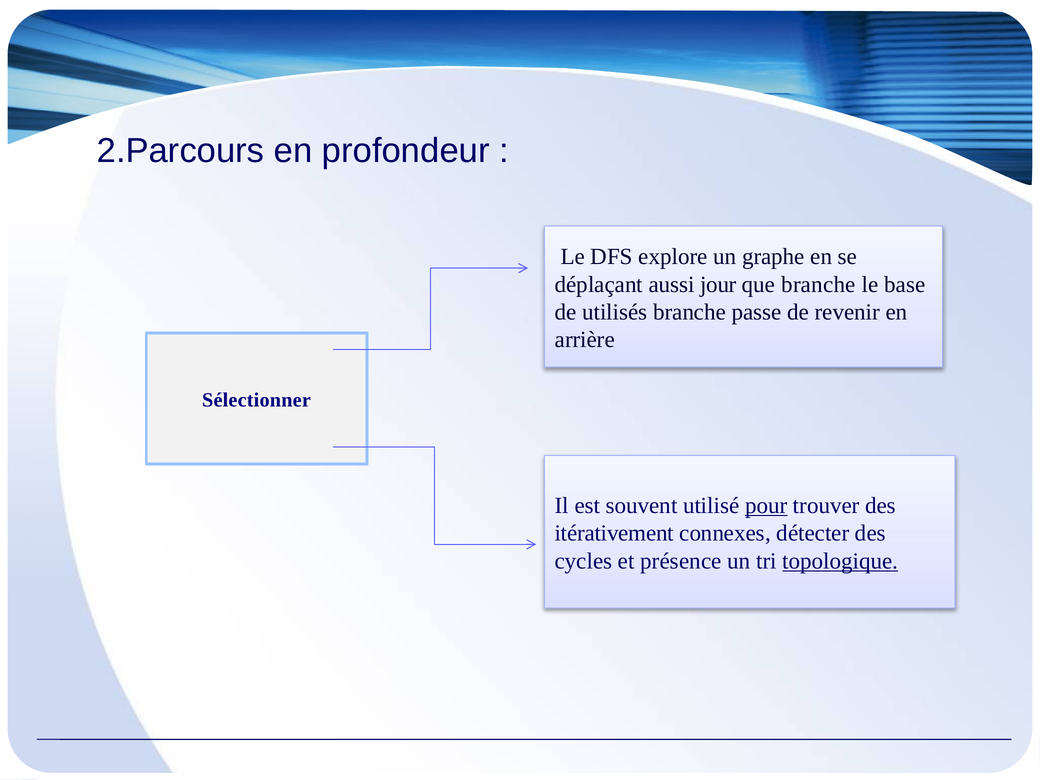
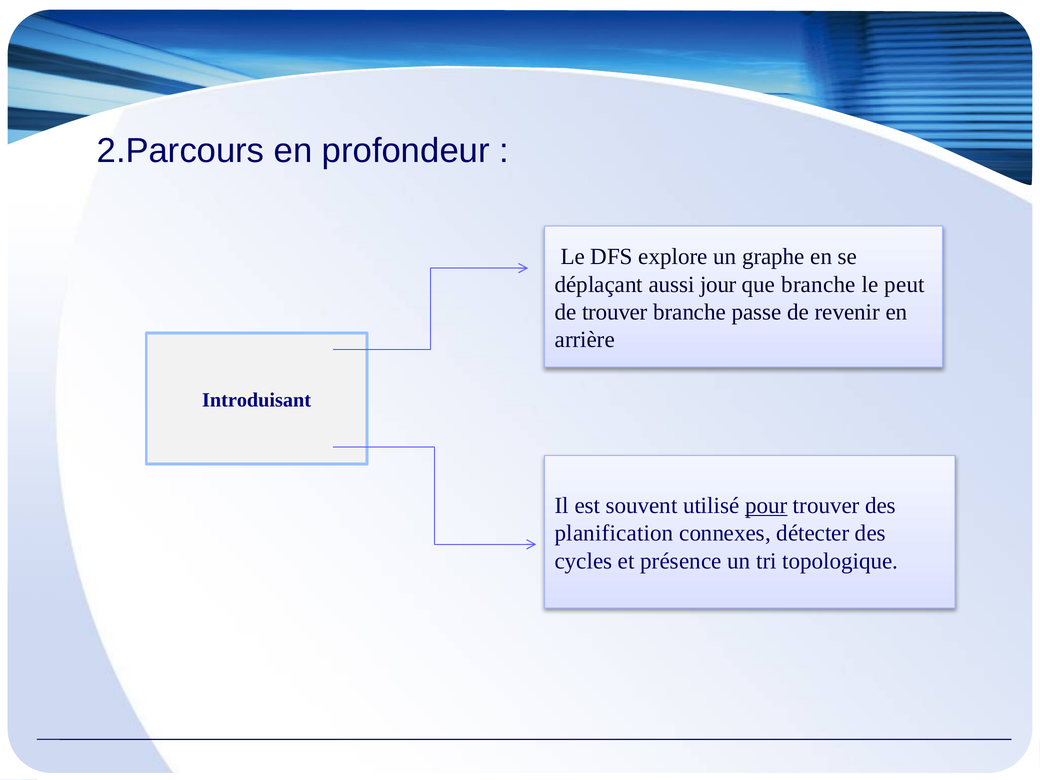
base: base -> peut (905, 284)
de utilisés: utilisés -> trouver (615, 312)
Sélectionner: Sélectionner -> Introduisant (257, 400)
itérativement: itérativement -> planification (614, 533)
topologique underline: present -> none (840, 561)
